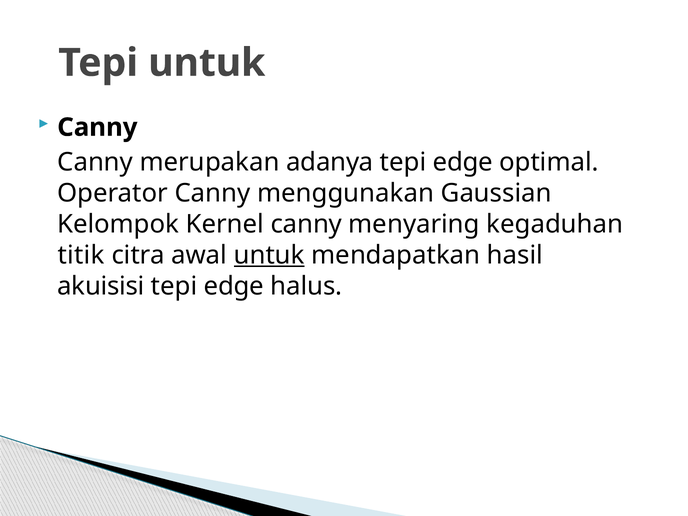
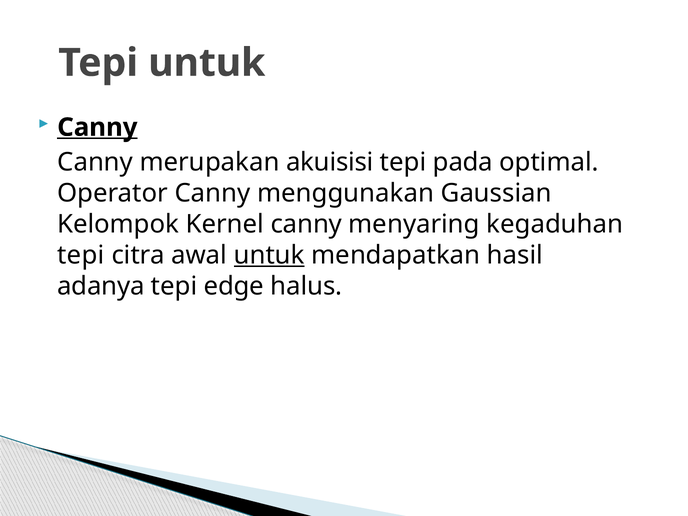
Canny underline: none -> present (97, 127)
adanya: adanya -> akuisisi (330, 162)
edge: edge -> pada (463, 162)
titik: titik -> tepi (81, 255)
akuisisi: akuisisi -> adanya (101, 286)
